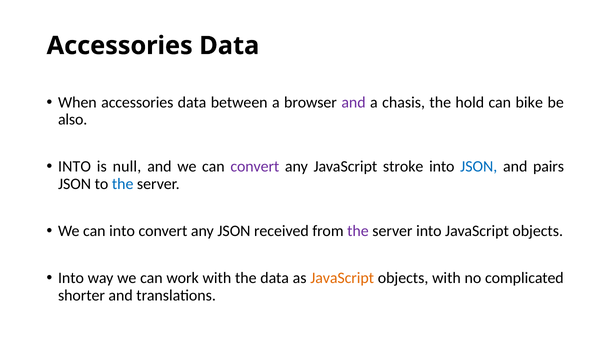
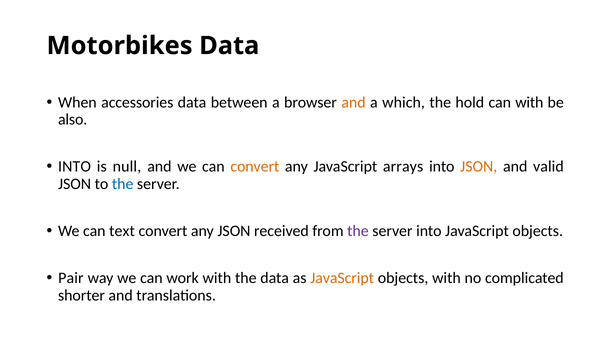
Accessories: Accessories -> Motorbikes (120, 46)
and colour: purple -> orange (354, 102)
chasis: chasis -> which (404, 102)
can bike: bike -> with (529, 102)
convert colour: purple -> orange (255, 167)
stroke: stroke -> arrays (403, 167)
JSON colour: blue -> orange (479, 167)
pairs: pairs -> valid (548, 167)
can into: into -> text (122, 231)
Into: Into -> Pair (71, 278)
